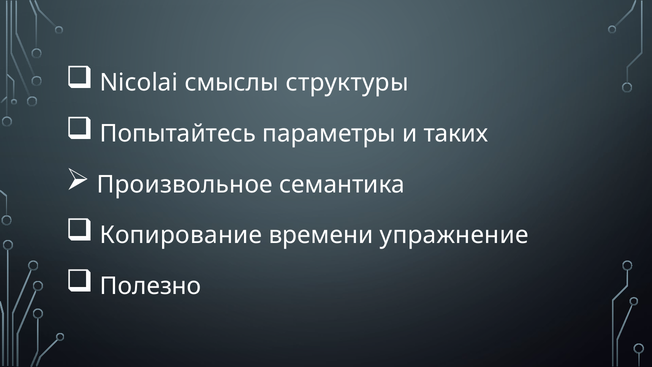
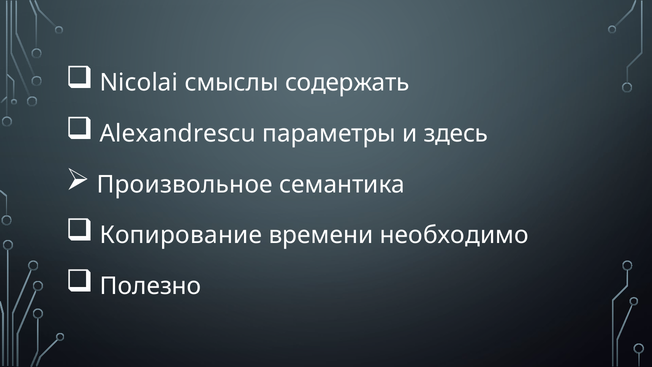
структуры: структуры -> содержать (347, 83)
Попытайтесь: Попытайтесь -> Alexandrescu (178, 134)
таких: таких -> здесь (456, 134)
упражнение: упражнение -> необходимо (454, 235)
